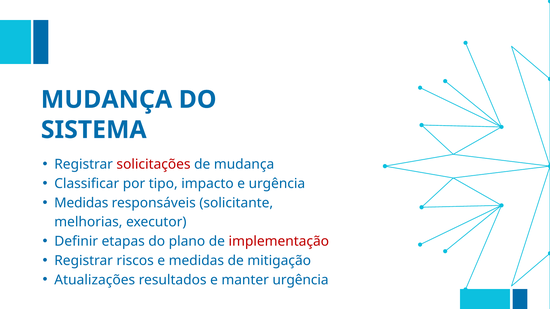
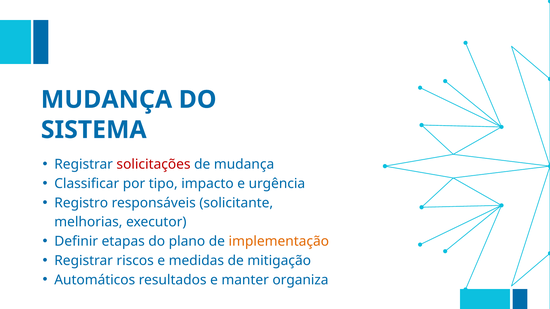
Medidas: Medidas -> Registro (81, 203)
implementação colour: red -> orange (279, 242)
Atualizações: Atualizações -> Automáticos (95, 280)
manter urgência: urgência -> organiza (300, 280)
